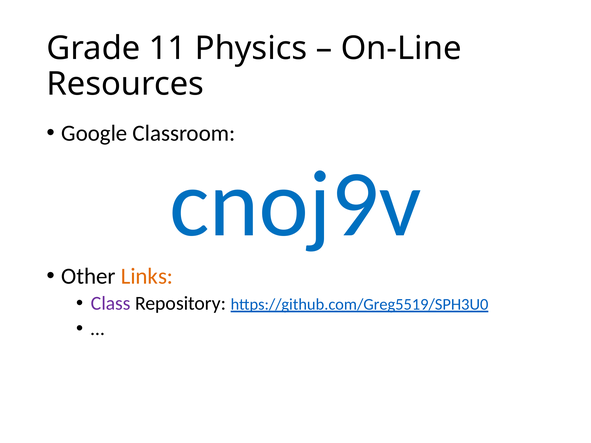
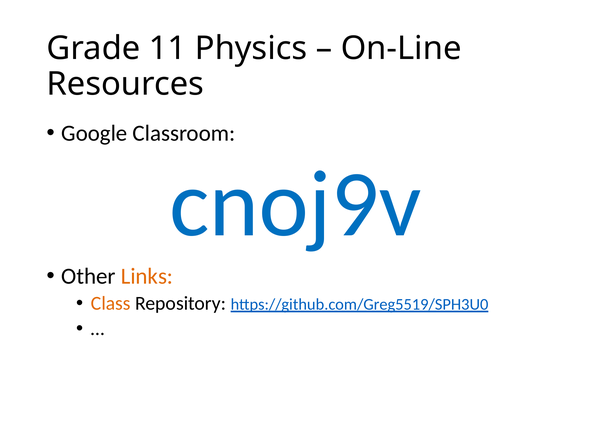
Class colour: purple -> orange (111, 304)
